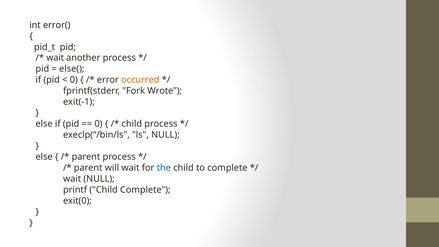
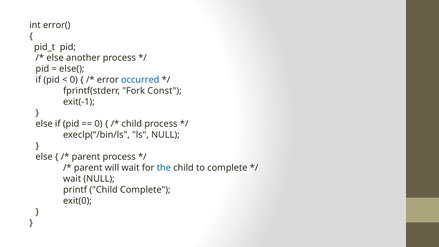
wait: wait -> else (55, 58)
occurred colour: orange -> blue (140, 80)
Wrote: Wrote -> Const (165, 91)
